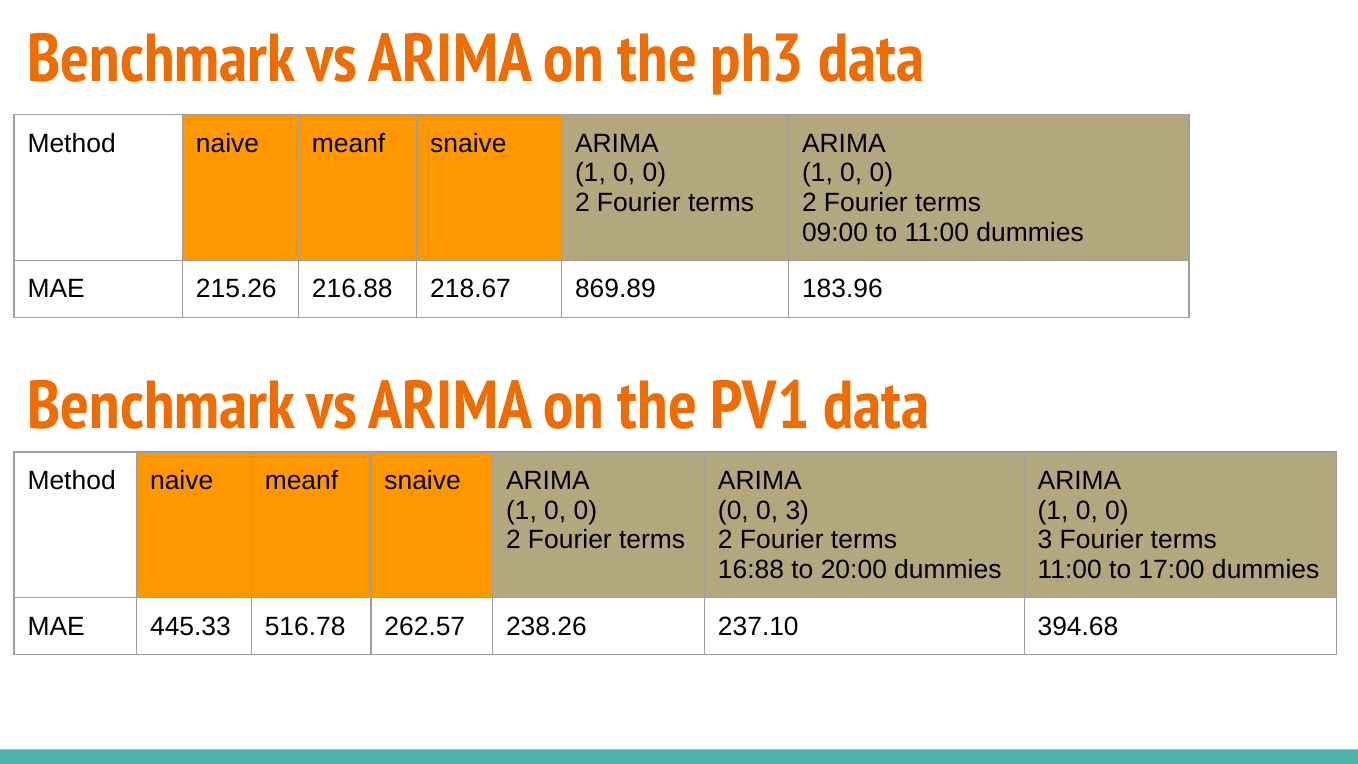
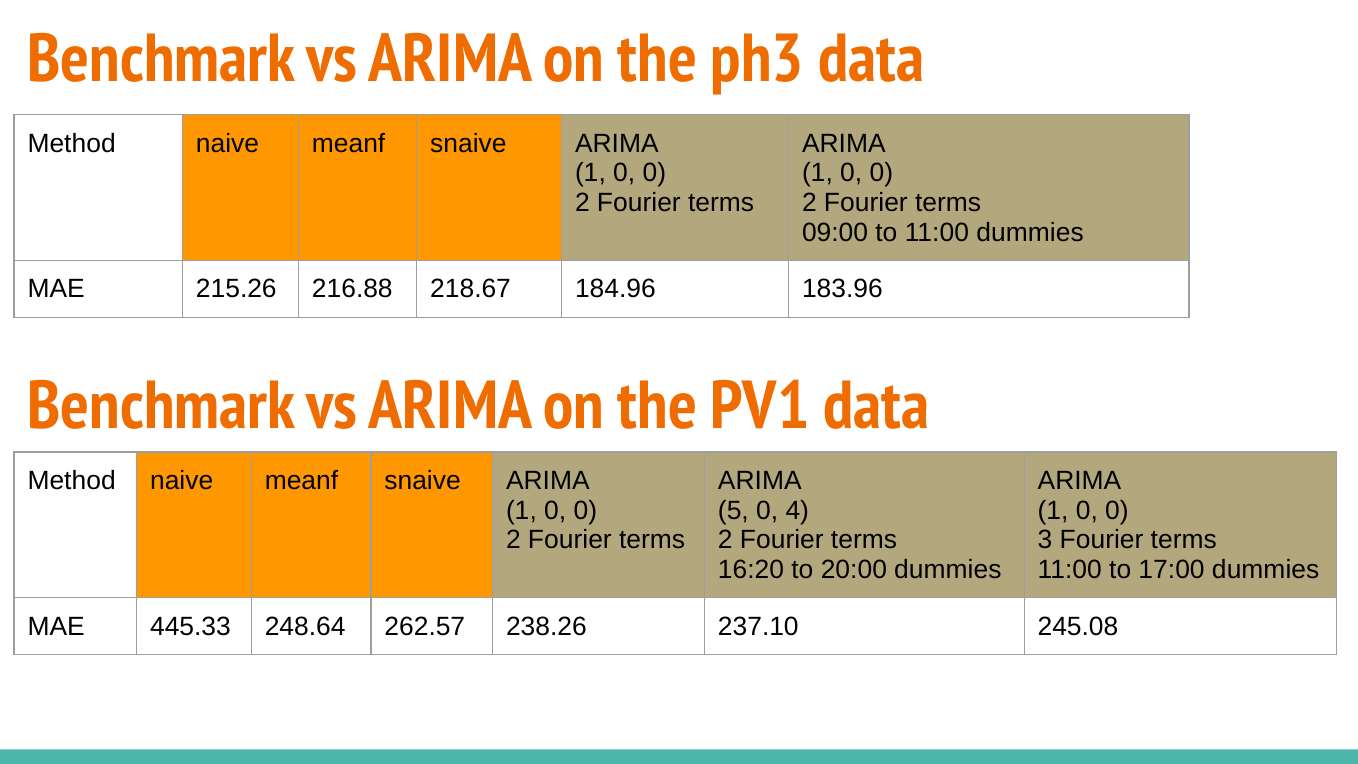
869.89: 869.89 -> 184.96 (615, 289)
0: 0 -> 5 (733, 510)
3: 3 -> 4 (797, 510)
16:88: 16:88 -> 16:20 (751, 570)
516.78: 516.78 -> 248.64 (305, 626)
394.68: 394.68 -> 245.08 (1078, 626)
